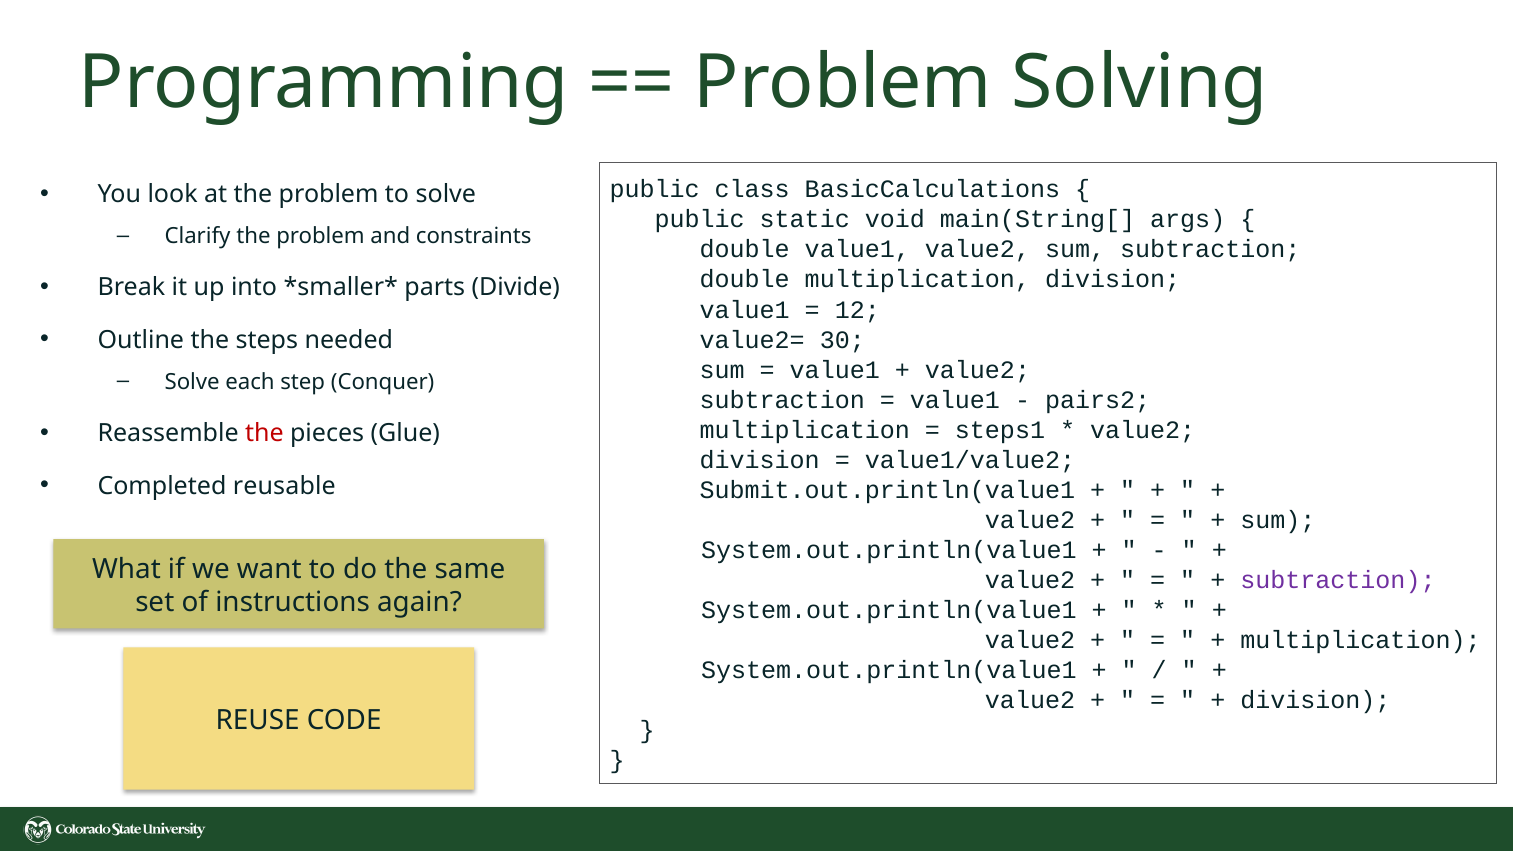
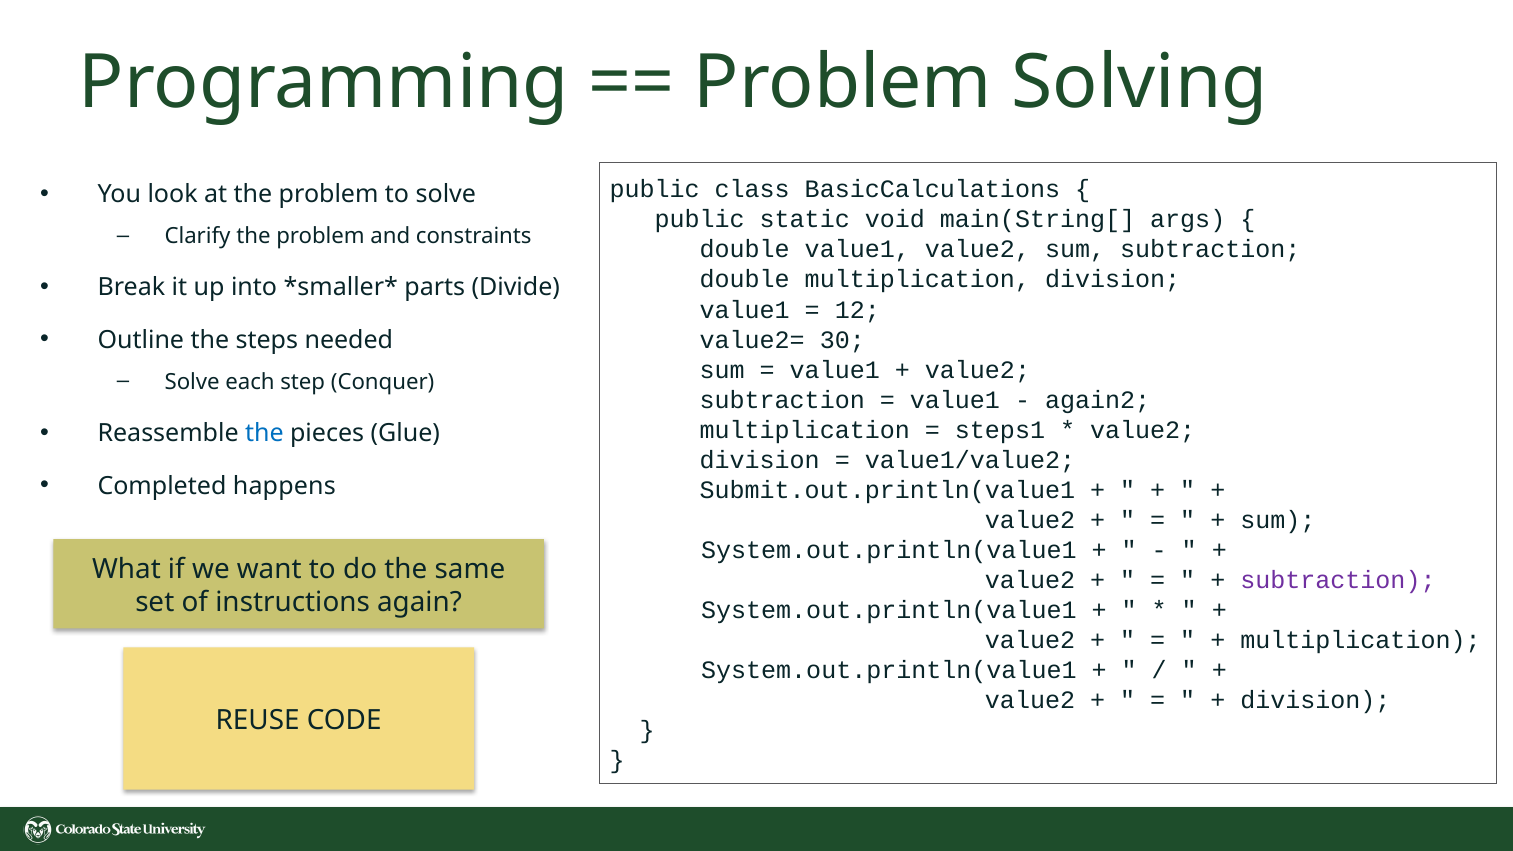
pairs2: pairs2 -> again2 (1098, 400)
the colour: red -> blue (264, 433)
reusable: reusable -> happens (284, 486)
